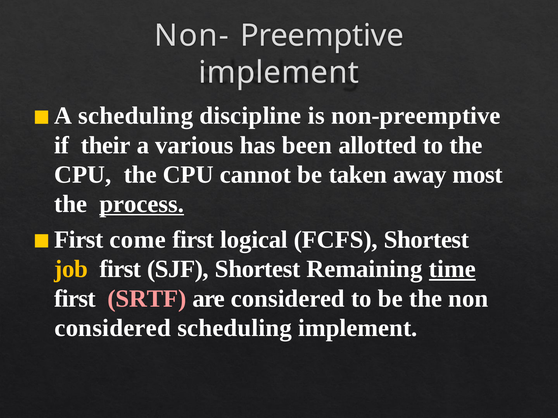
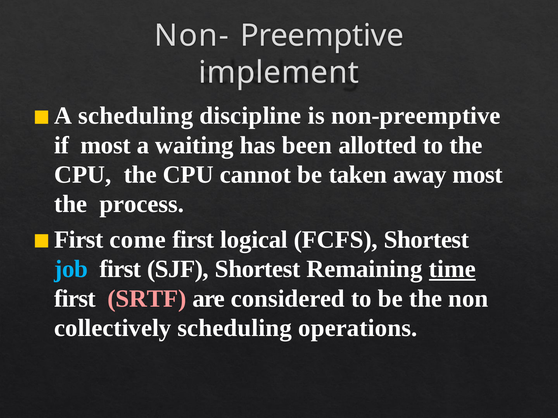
if their: their -> most (106, 145)
various: various -> waiting (194, 145)
process underline: present -> none (142, 204)
job colour: yellow -> light blue (71, 269)
considered: considered -> collectively (113, 328)
scheduling implement: implement -> operations (358, 328)
